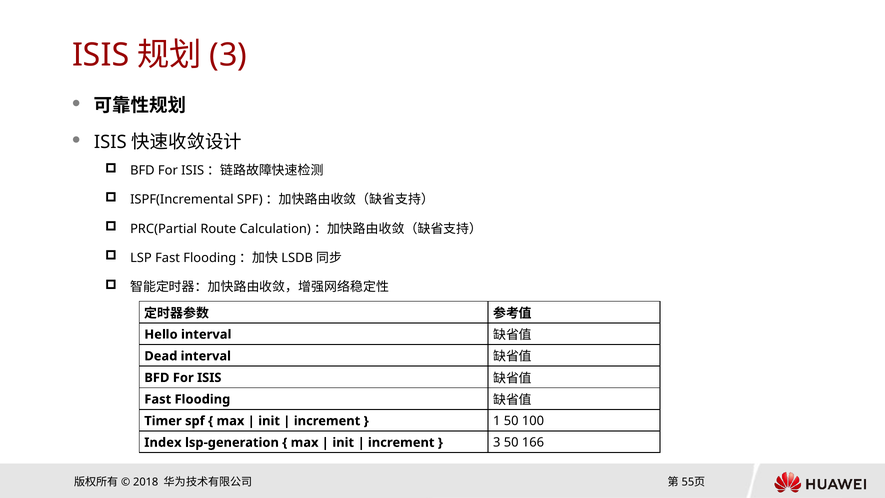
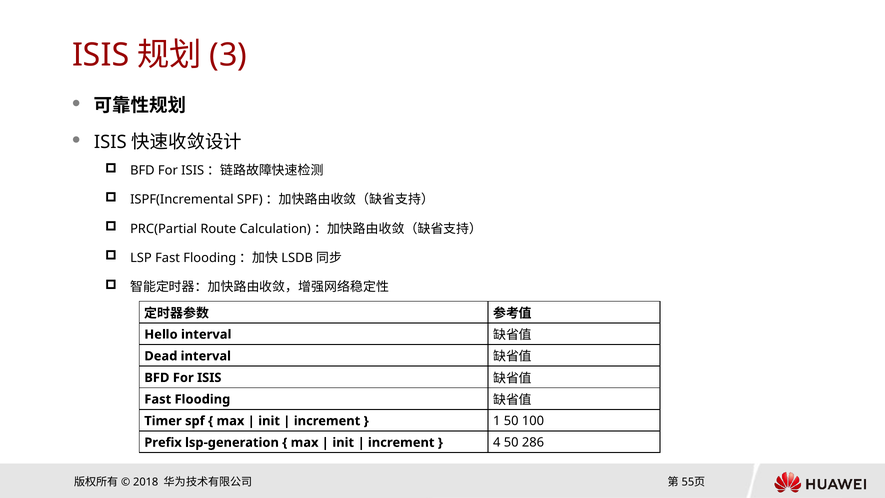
Index: Index -> Prefix (163, 442)
3: 3 -> 4 (497, 442)
166: 166 -> 286 (533, 442)
